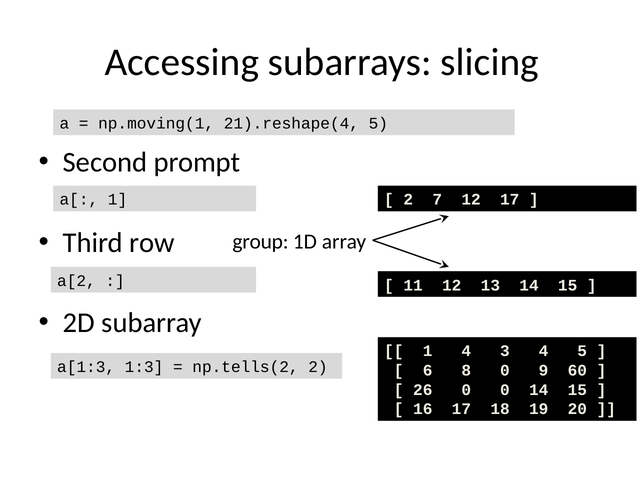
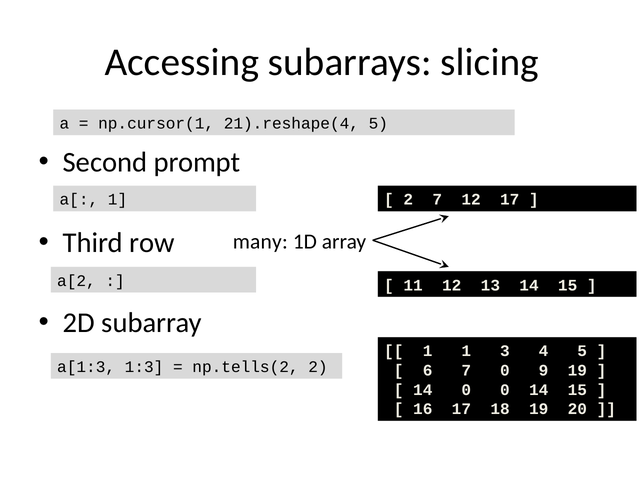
np.moving(1: np.moving(1 -> np.cursor(1 (156, 124)
group: group -> many (260, 242)
1 4: 4 -> 1 (466, 351)
6 8: 8 -> 7 (466, 370)
9 60: 60 -> 19 (577, 370)
26: 26 -> 14 (423, 390)
